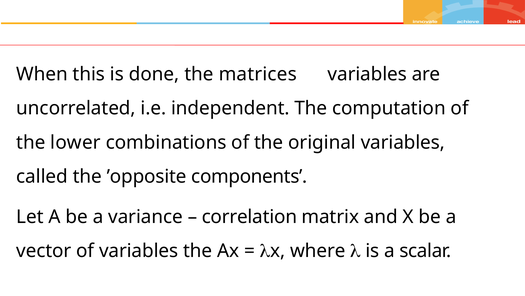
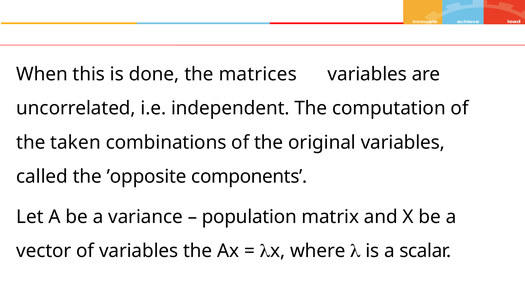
lower: lower -> taken (76, 142)
correlation: correlation -> population (249, 216)
